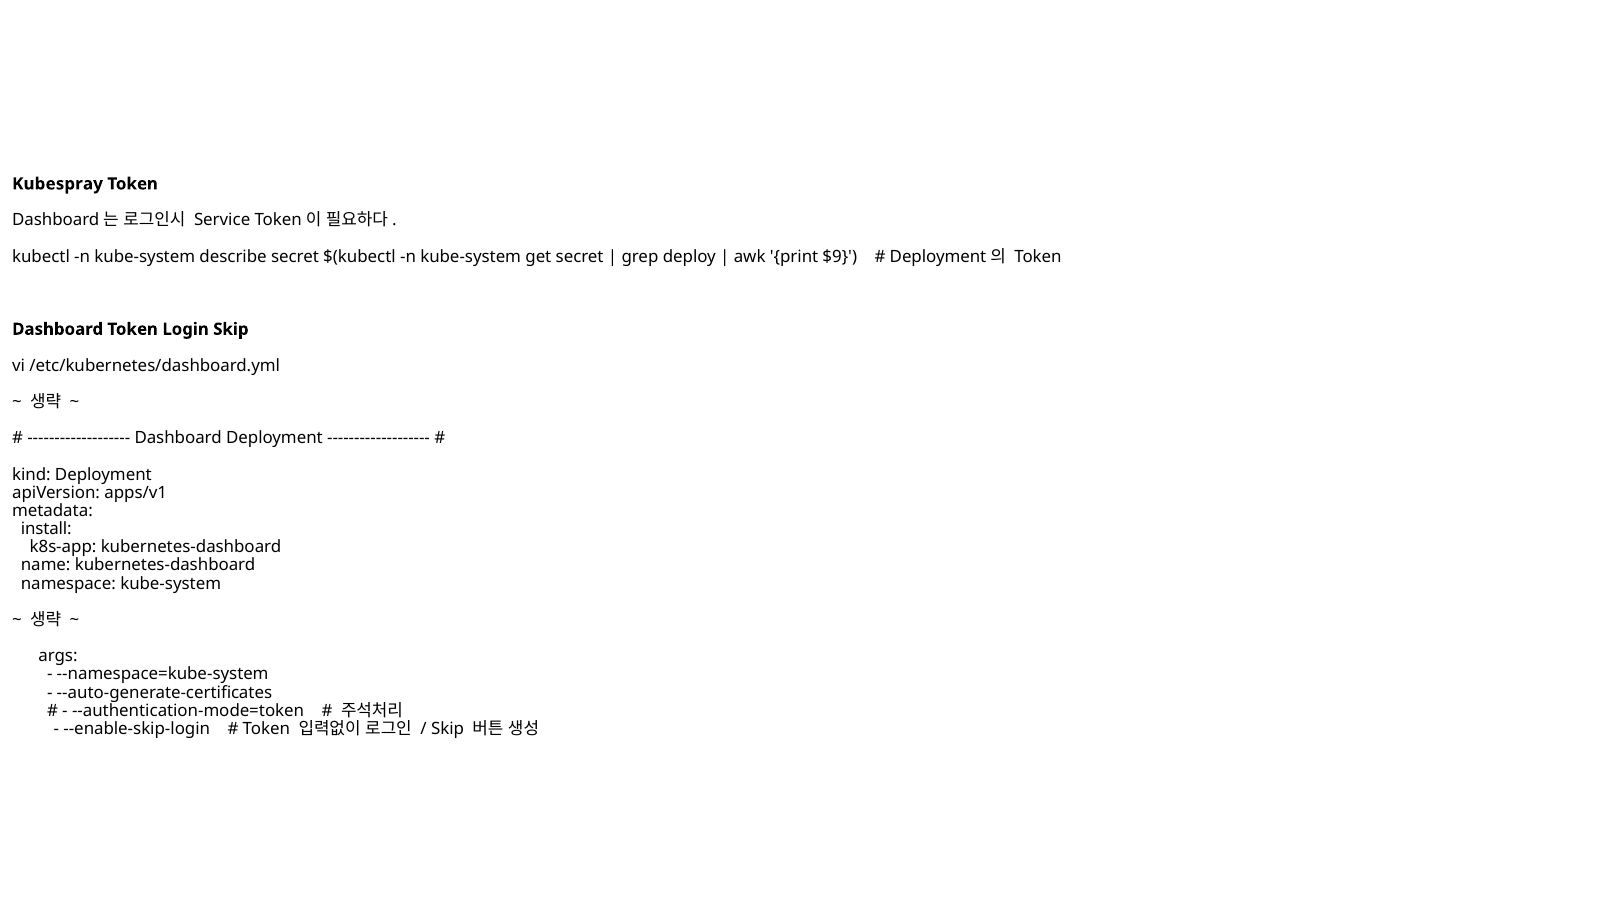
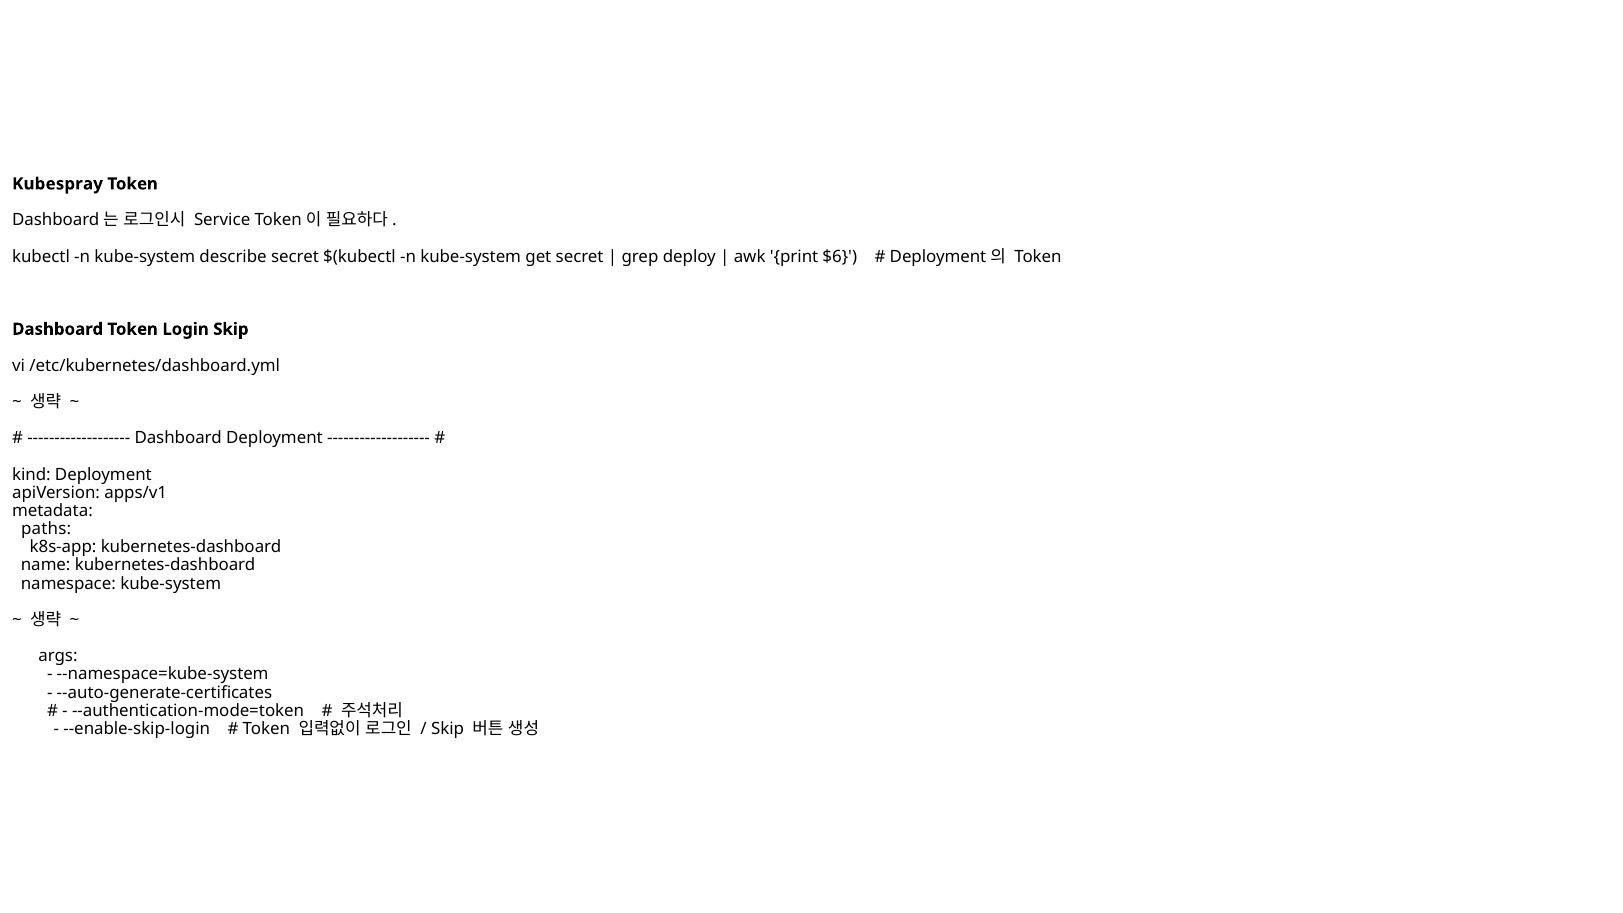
$9: $9 -> $6 (840, 257)
install: install -> paths (46, 529)
